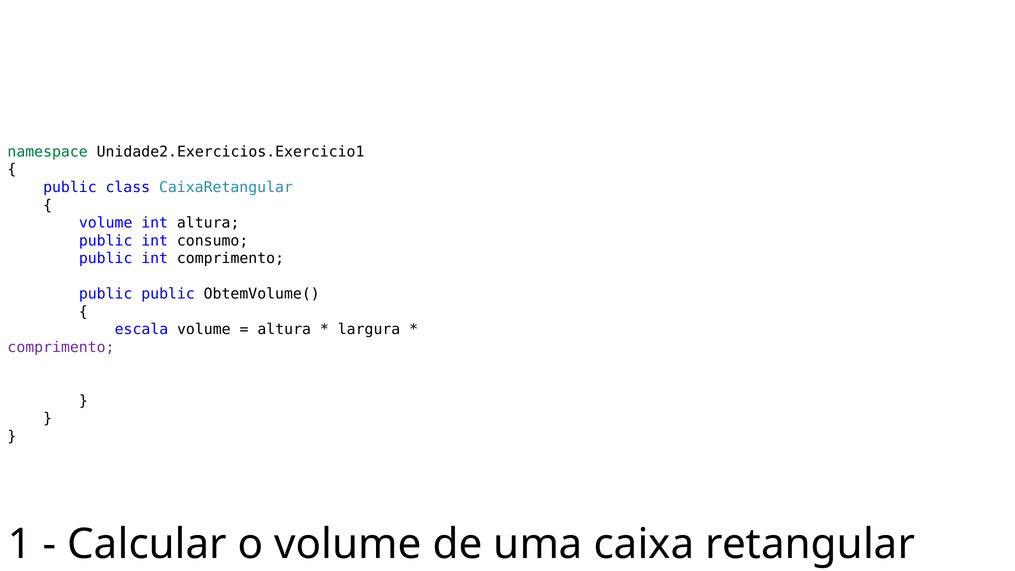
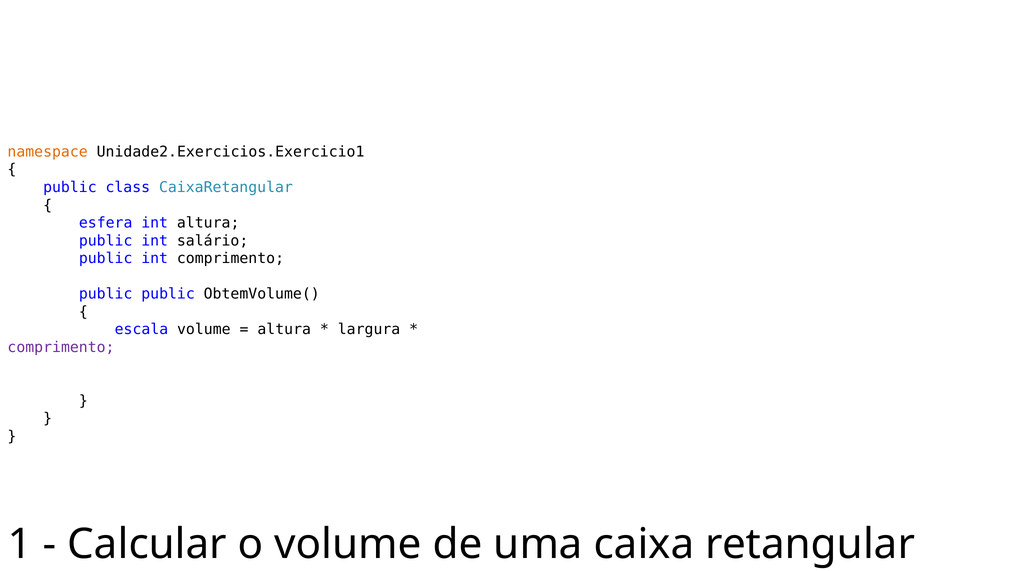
namespace colour: green -> orange (48, 152)
volume: volume -> esfera (106, 223)
consumo: consumo -> salário (213, 241)
